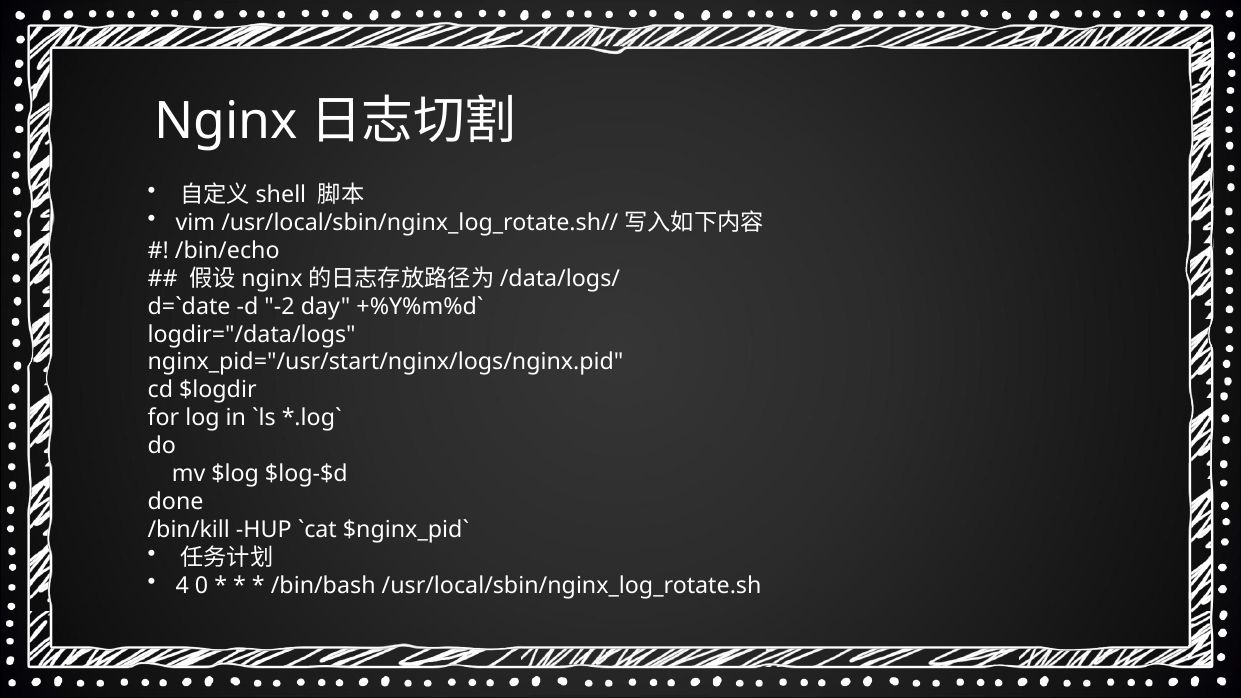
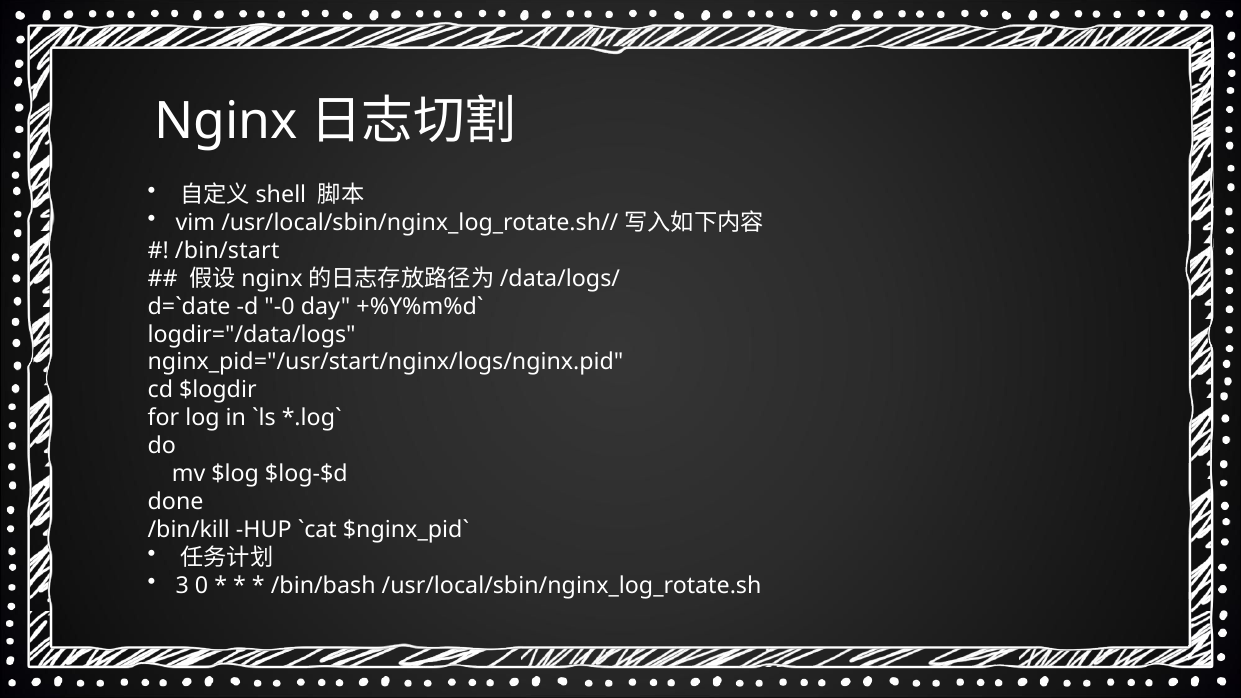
/bin/echo: /bin/echo -> /bin/start (227, 251)
-2: -2 -> -0 (280, 306)
4: 4 -> 3 (182, 586)
